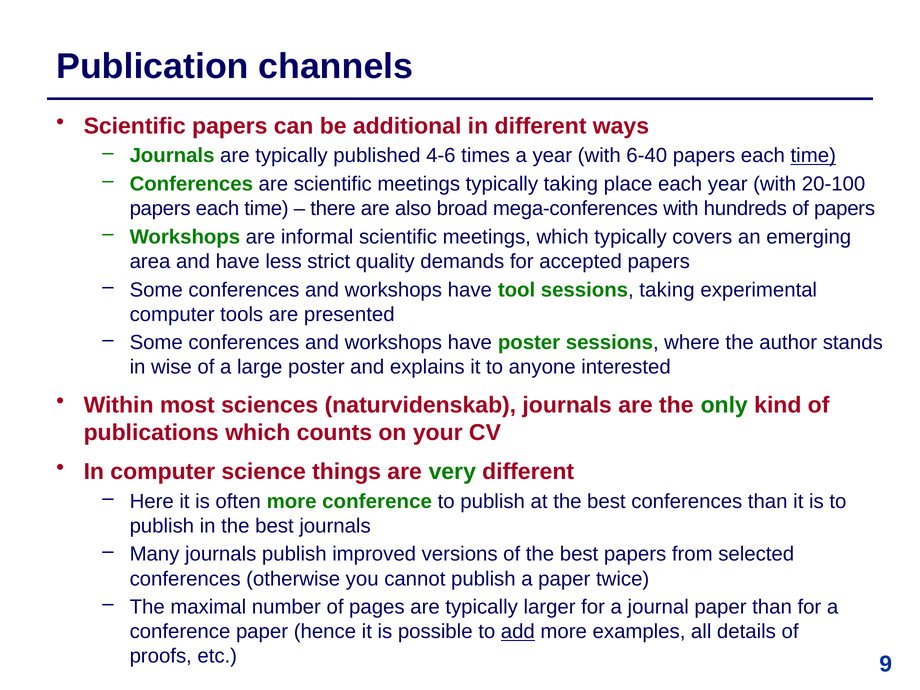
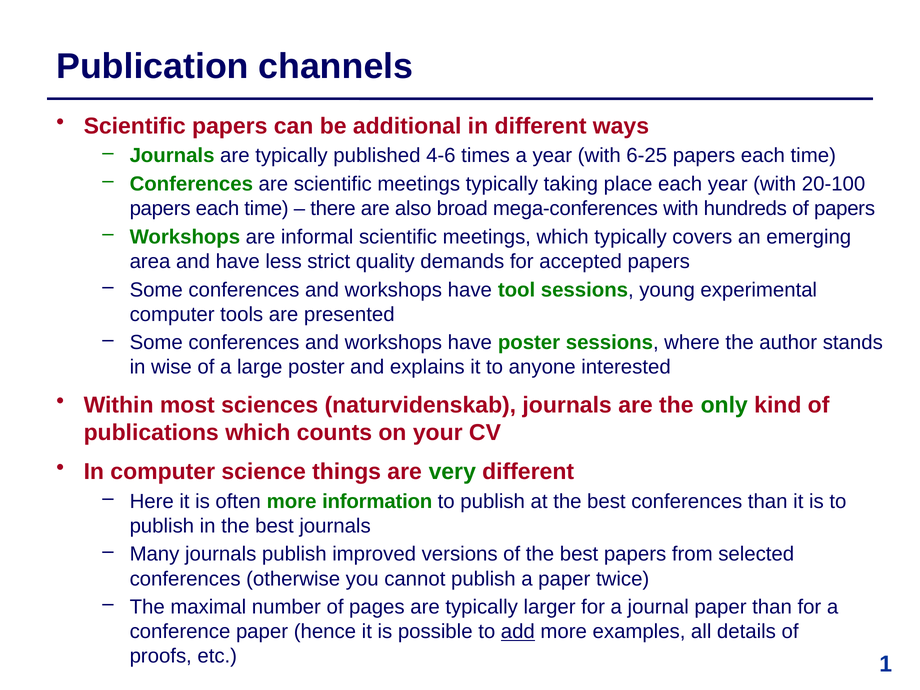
6-40: 6-40 -> 6-25 (647, 156)
time underline: present -> none (813, 156)
sessions taking: taking -> young (667, 290)
more conference: conference -> information (377, 501)
9: 9 -> 1 (886, 664)
